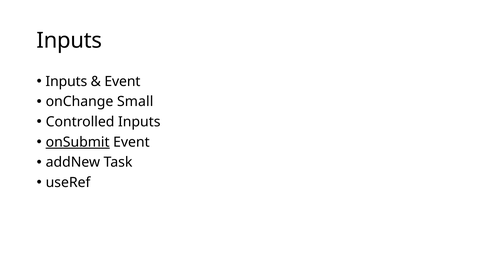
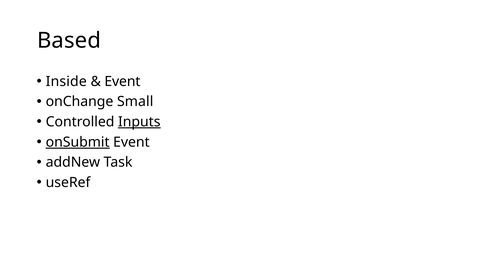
Inputs: Inputs -> Based (69, 40)
Inputs: Inputs -> Inside (66, 81)
Inputs underline: none -> present (139, 122)
